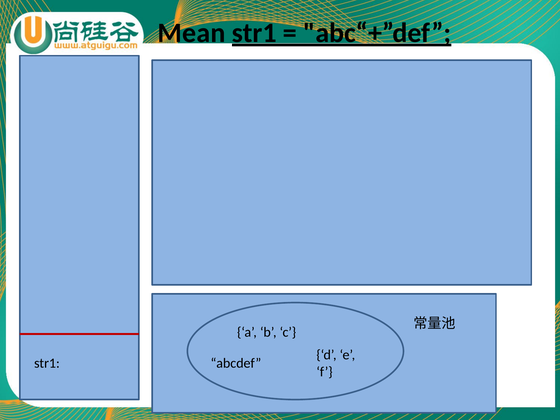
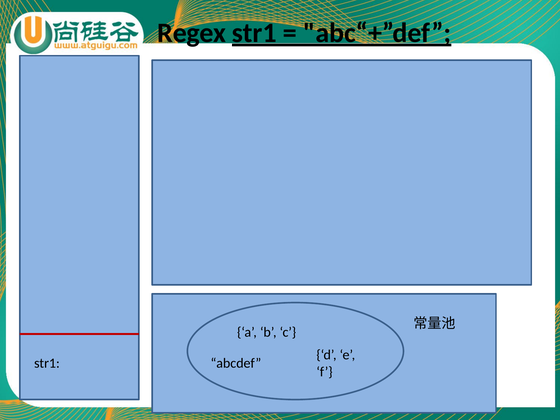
Mean: Mean -> Regex (192, 33)
